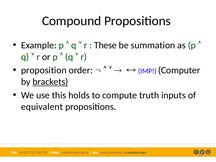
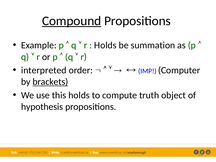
Compound underline: none -> present (72, 21)
These: These -> Holds (105, 45)
proposition: proposition -> interpreted (44, 70)
inputs: inputs -> object (174, 95)
equivalent: equivalent -> hypothesis (42, 107)
